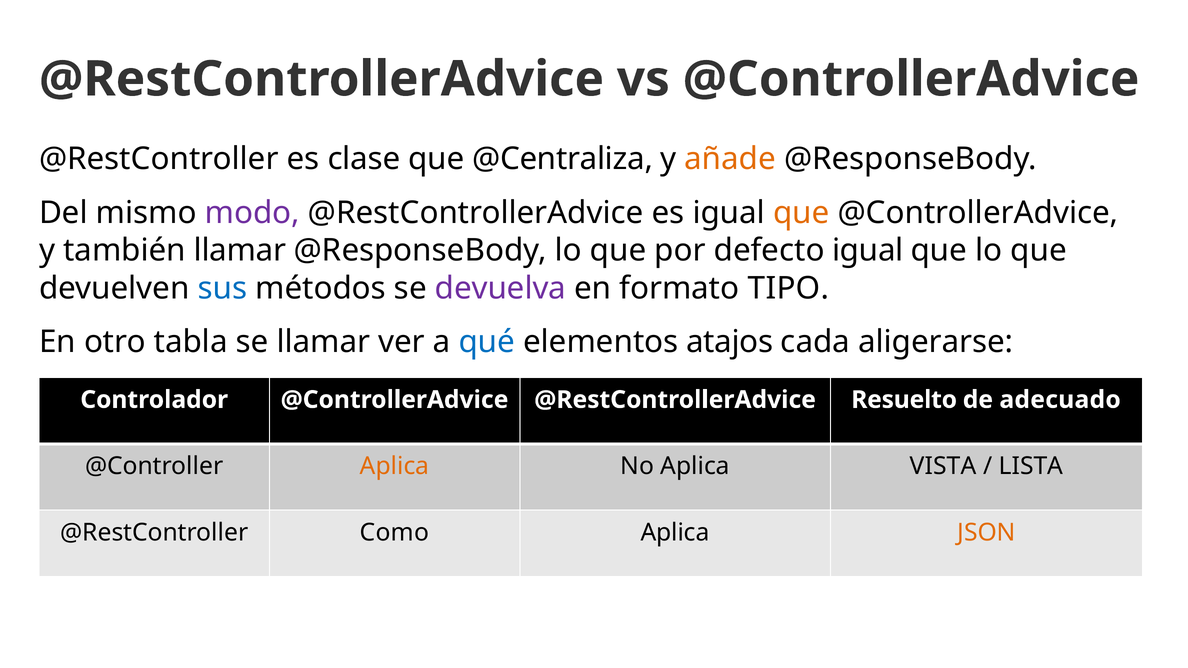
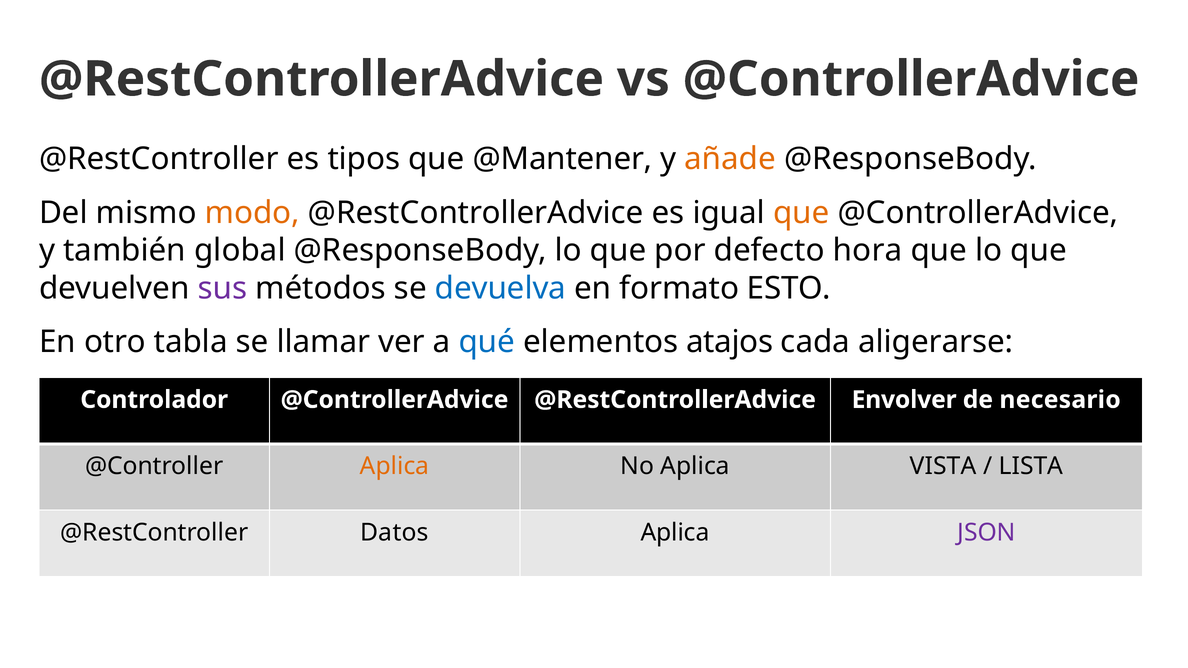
clase: clase -> tipos (364, 159)
@Centraliza: @Centraliza -> @Mantener (562, 159)
modo colour: purple -> orange (252, 213)
también llamar: llamar -> global (240, 251)
defecto igual: igual -> hora (868, 251)
sus colour: blue -> purple (222, 288)
devuelva colour: purple -> blue (500, 288)
TIPO: TIPO -> ESTO (789, 288)
Resuelto: Resuelto -> Envolver (904, 400)
adecuado: adecuado -> necesario (1060, 400)
Como: Como -> Datos (394, 533)
JSON colour: orange -> purple (986, 533)
